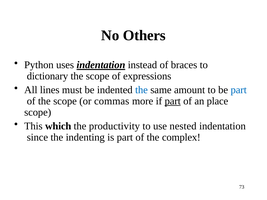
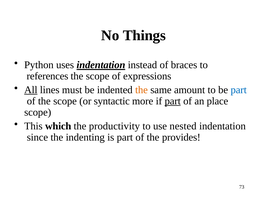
Others: Others -> Things (144, 36)
dictionary: dictionary -> references (47, 76)
All underline: none -> present (31, 90)
the colour: blue -> orange (141, 90)
commas: commas -> syntactic (112, 101)
complex: complex -> provides (181, 137)
